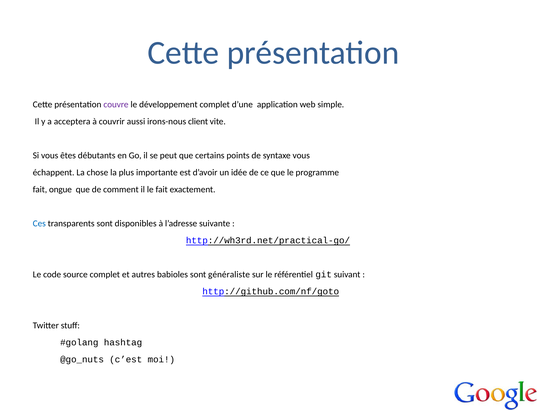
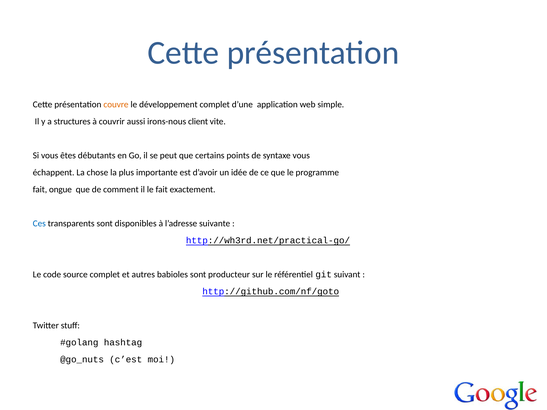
couvre colour: purple -> orange (116, 105)
acceptera: acceptera -> structures (72, 122)
généraliste: généraliste -> producteur (229, 275)
